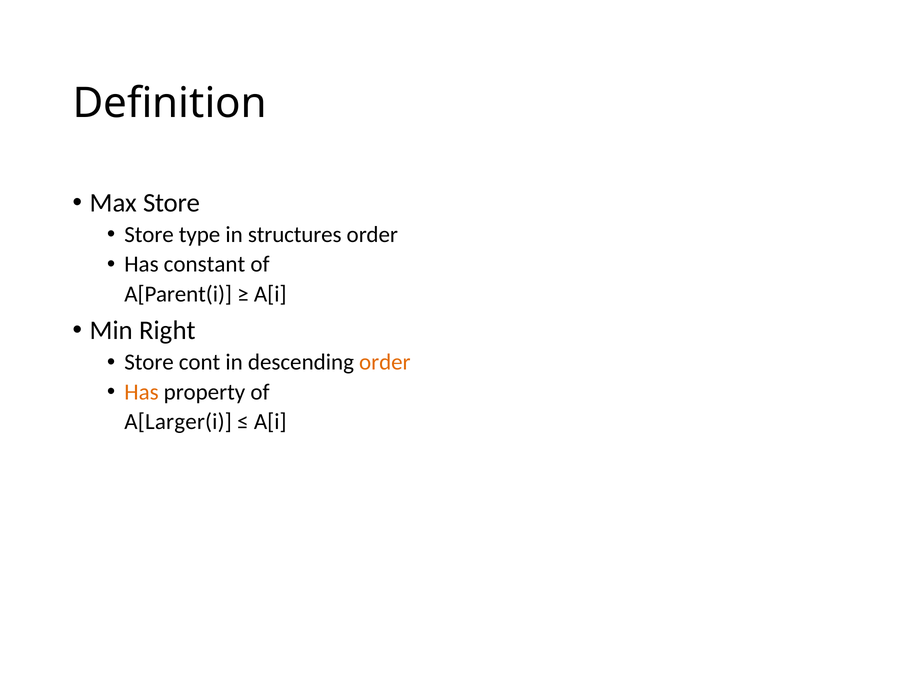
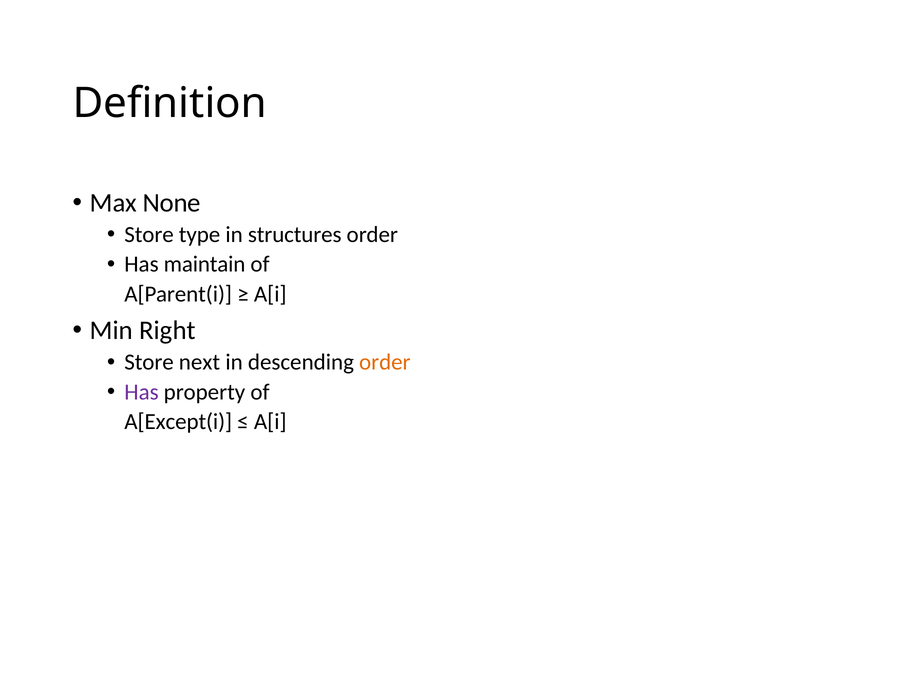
Max Store: Store -> None (172, 203)
constant: constant -> maintain (205, 264)
cont: cont -> next (199, 362)
Has colour: orange -> purple (142, 392)
A[Larger(i: A[Larger(i -> A[Except(i (178, 422)
